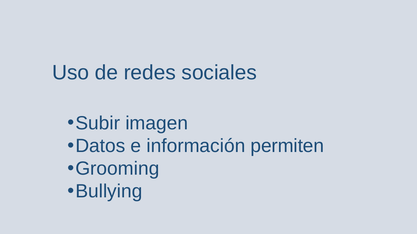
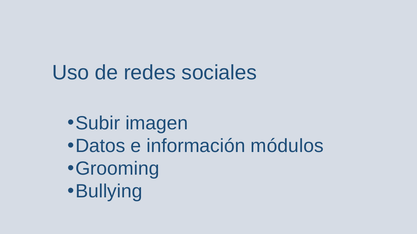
permiten: permiten -> módulos (287, 146)
